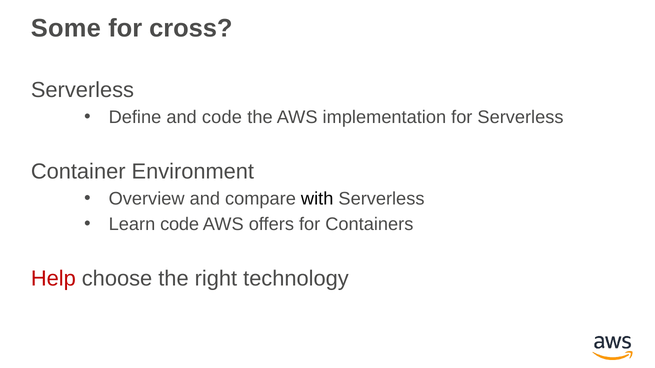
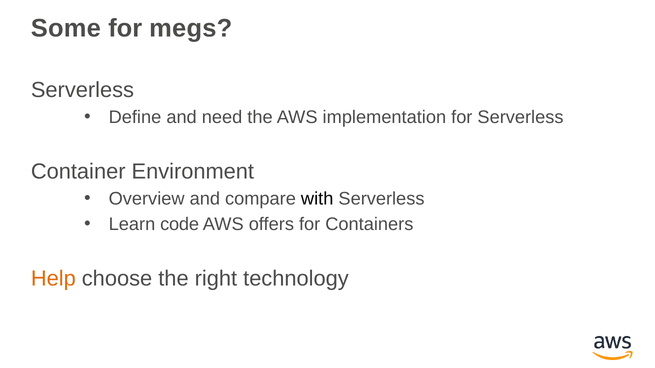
cross: cross -> megs (191, 29)
and code: code -> need (222, 118)
Help colour: red -> orange (53, 279)
